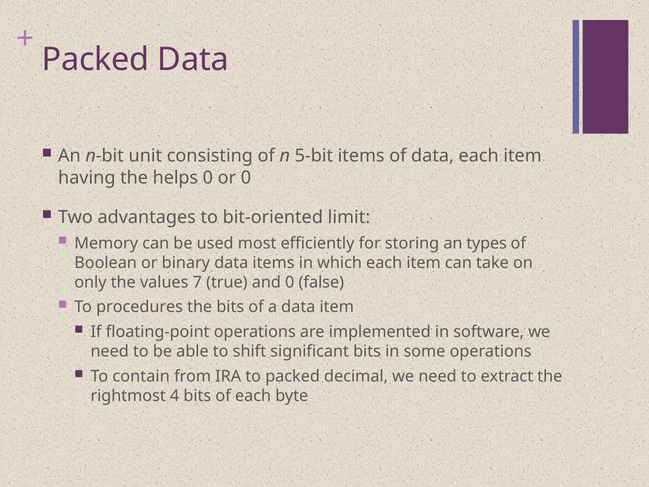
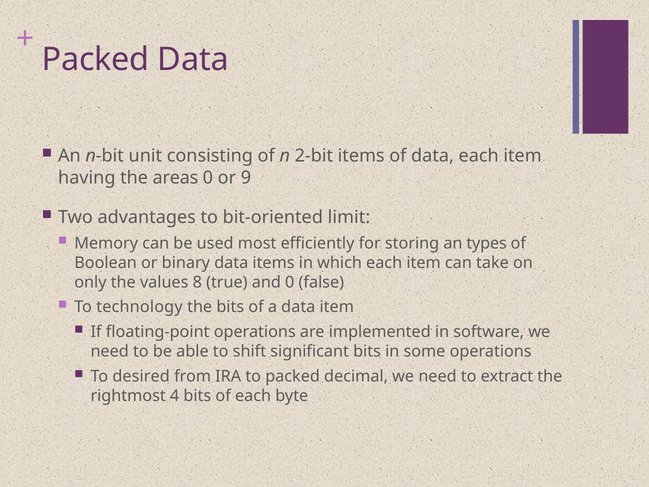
5-bit: 5-bit -> 2-bit (314, 156)
helps: helps -> areas (175, 178)
or 0: 0 -> 9 (246, 178)
7: 7 -> 8 (197, 282)
procedures: procedures -> technology (139, 307)
contain: contain -> desired (141, 376)
